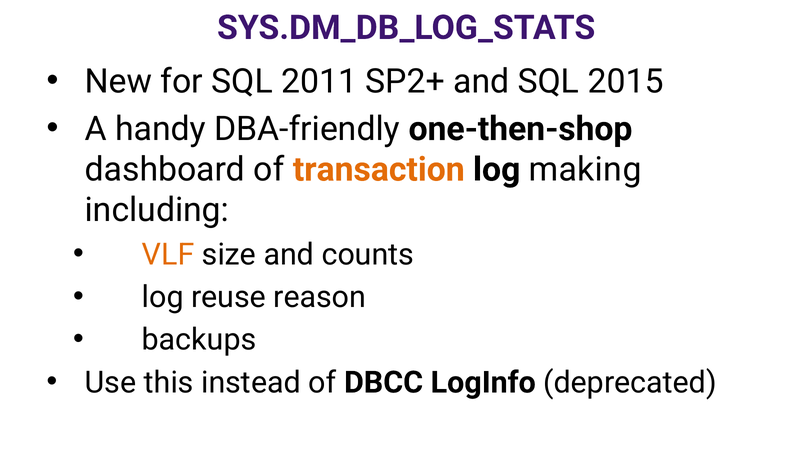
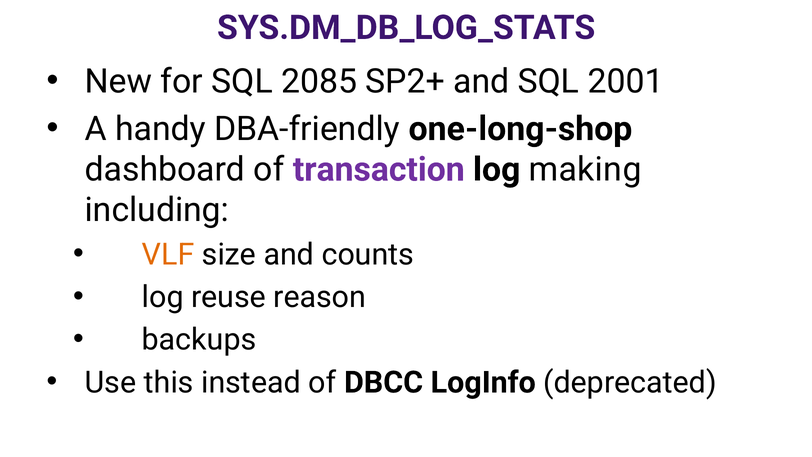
2011: 2011 -> 2085 (319, 82)
2015: 2015 -> 2001 (626, 82)
one-then-shop: one-then-shop -> one-long-shop (520, 129)
transaction colour: orange -> purple (379, 169)
